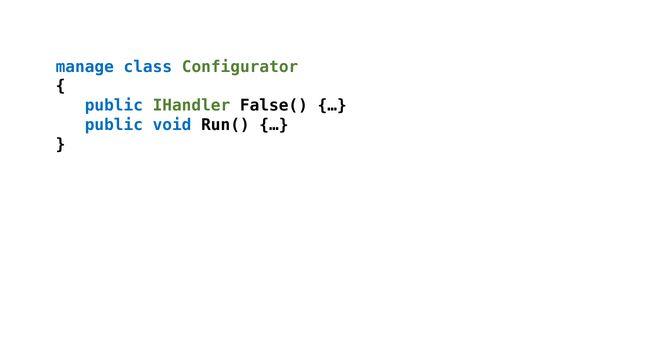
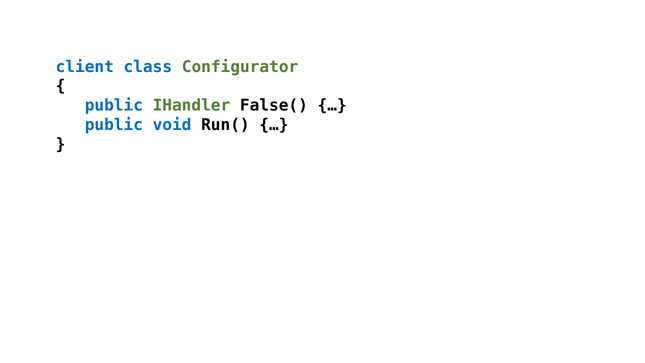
manage: manage -> client (85, 67)
